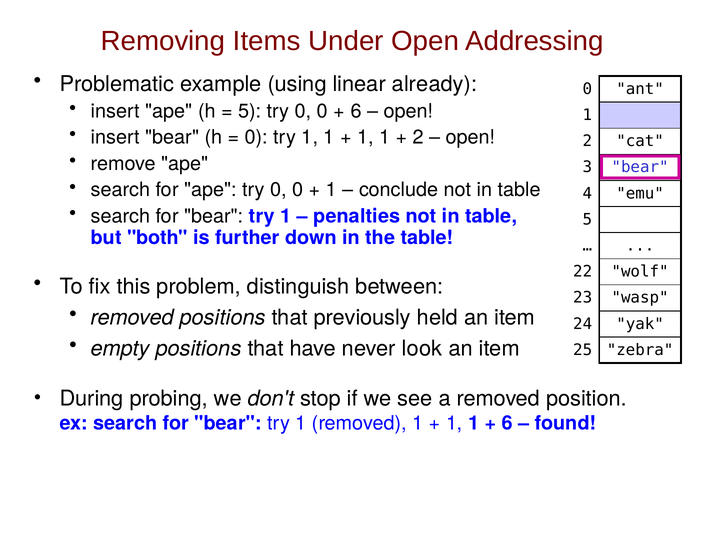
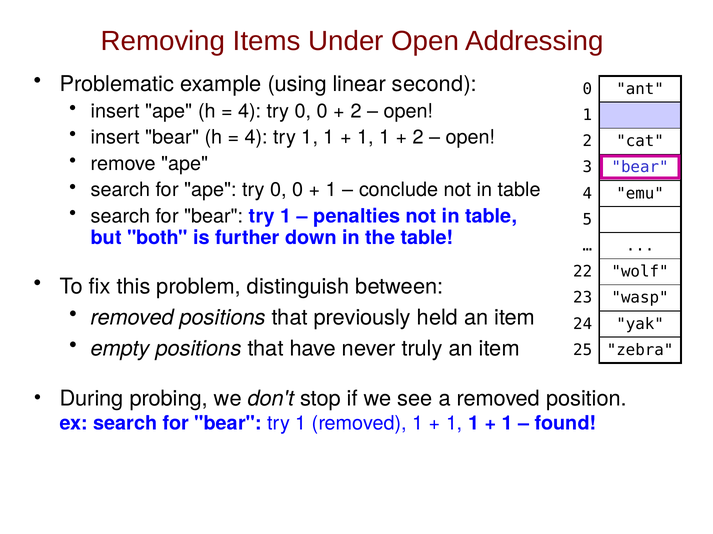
already: already -> second (435, 84)
5: 5 -> 4 (250, 111)
6: 6 -> 2 (356, 111)
0: 0 -> 4 (256, 137)
look: look -> truly (422, 349)
6: 6 -> 1 (507, 424)
